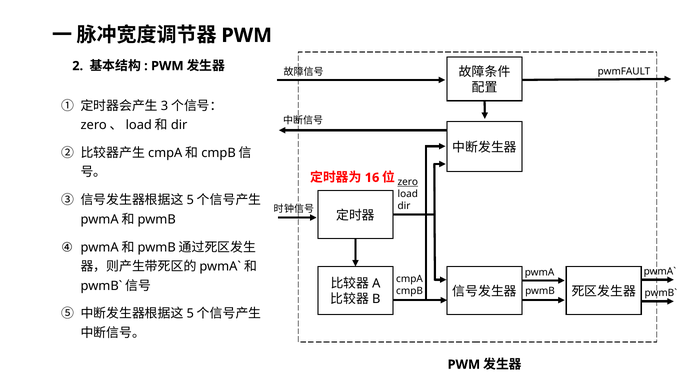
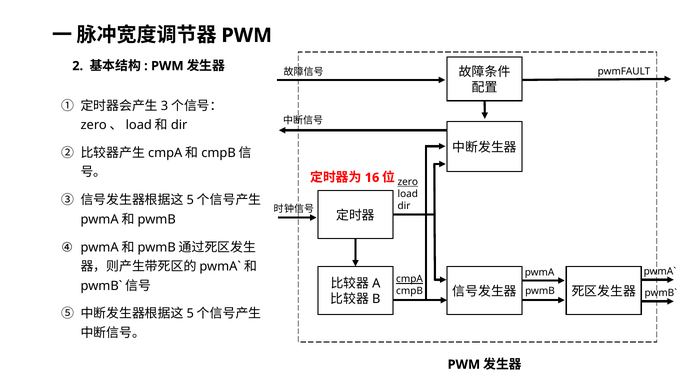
cmpA underline: none -> present (409, 279)
